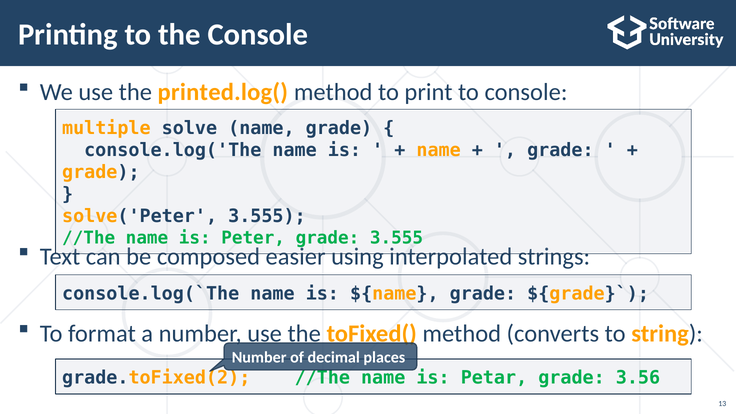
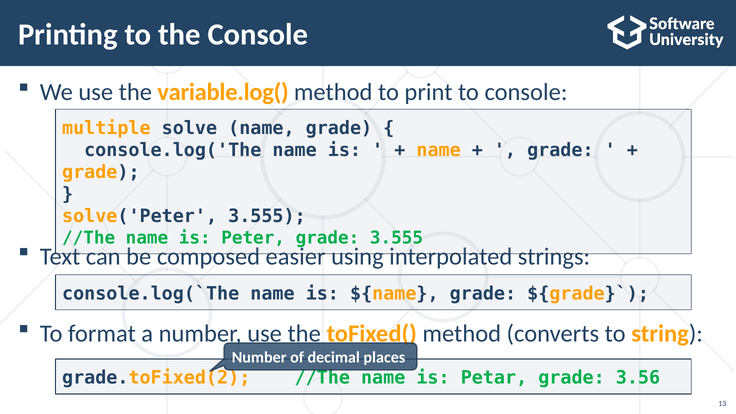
printed.log(: printed.log( -> variable.log( (223, 92)
